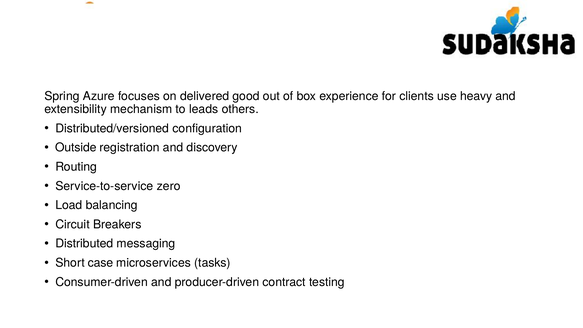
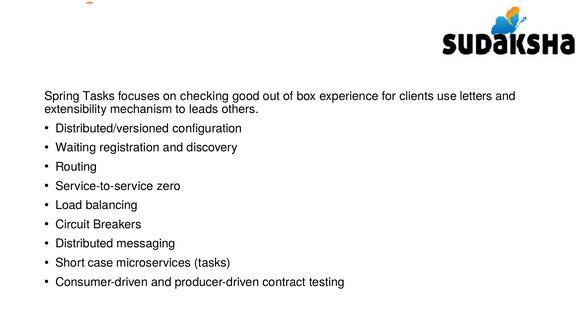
Spring Azure: Azure -> Tasks (99, 96)
delivered: delivered -> checking (205, 96)
heavy: heavy -> letters (476, 96)
Outside: Outside -> Waiting (76, 148)
